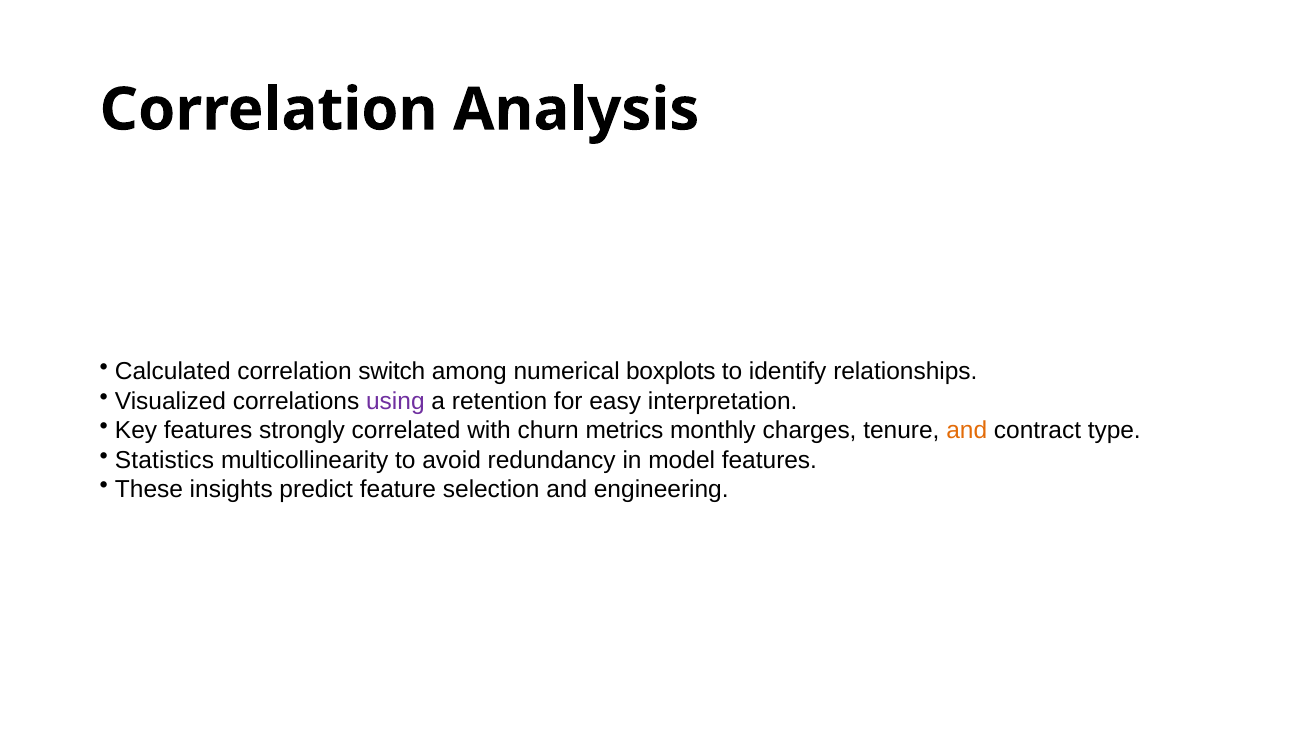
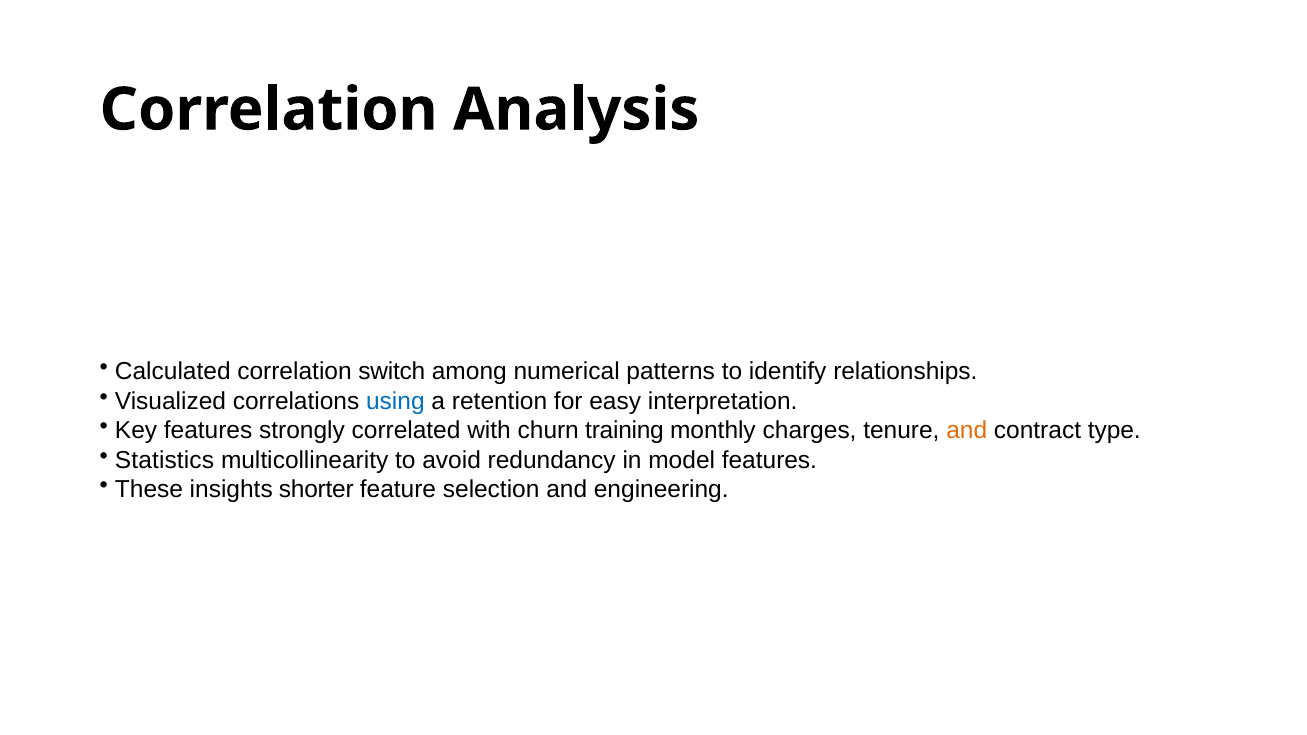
boxplots: boxplots -> patterns (671, 372)
using colour: purple -> blue (395, 401)
metrics: metrics -> training (625, 431)
predict: predict -> shorter (316, 489)
